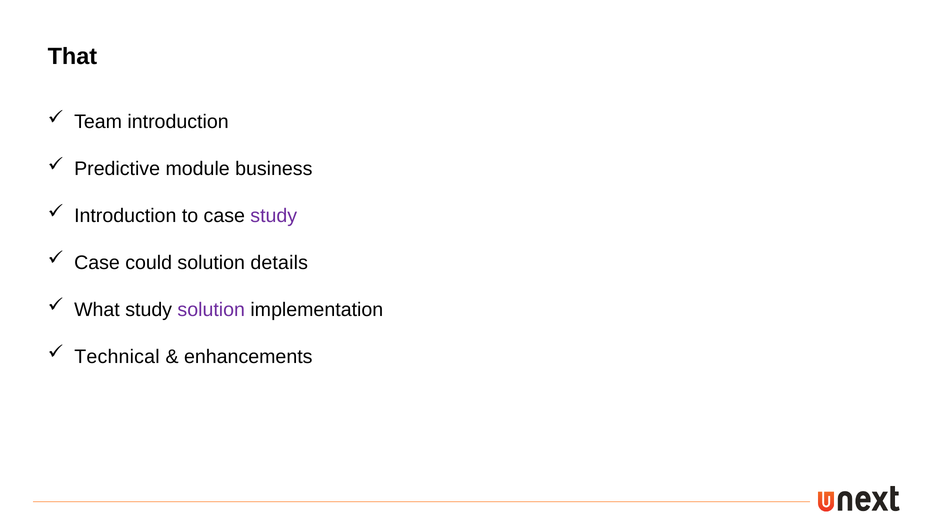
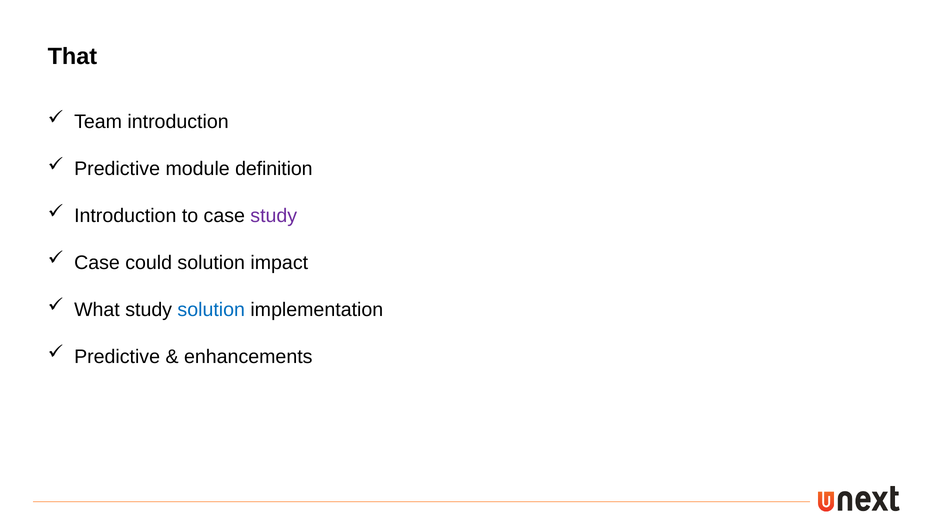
business: business -> definition (274, 169)
details: details -> impact (279, 263)
solution colour: purple -> blue (211, 310)
Technical: Technical -> Predictive (117, 357)
